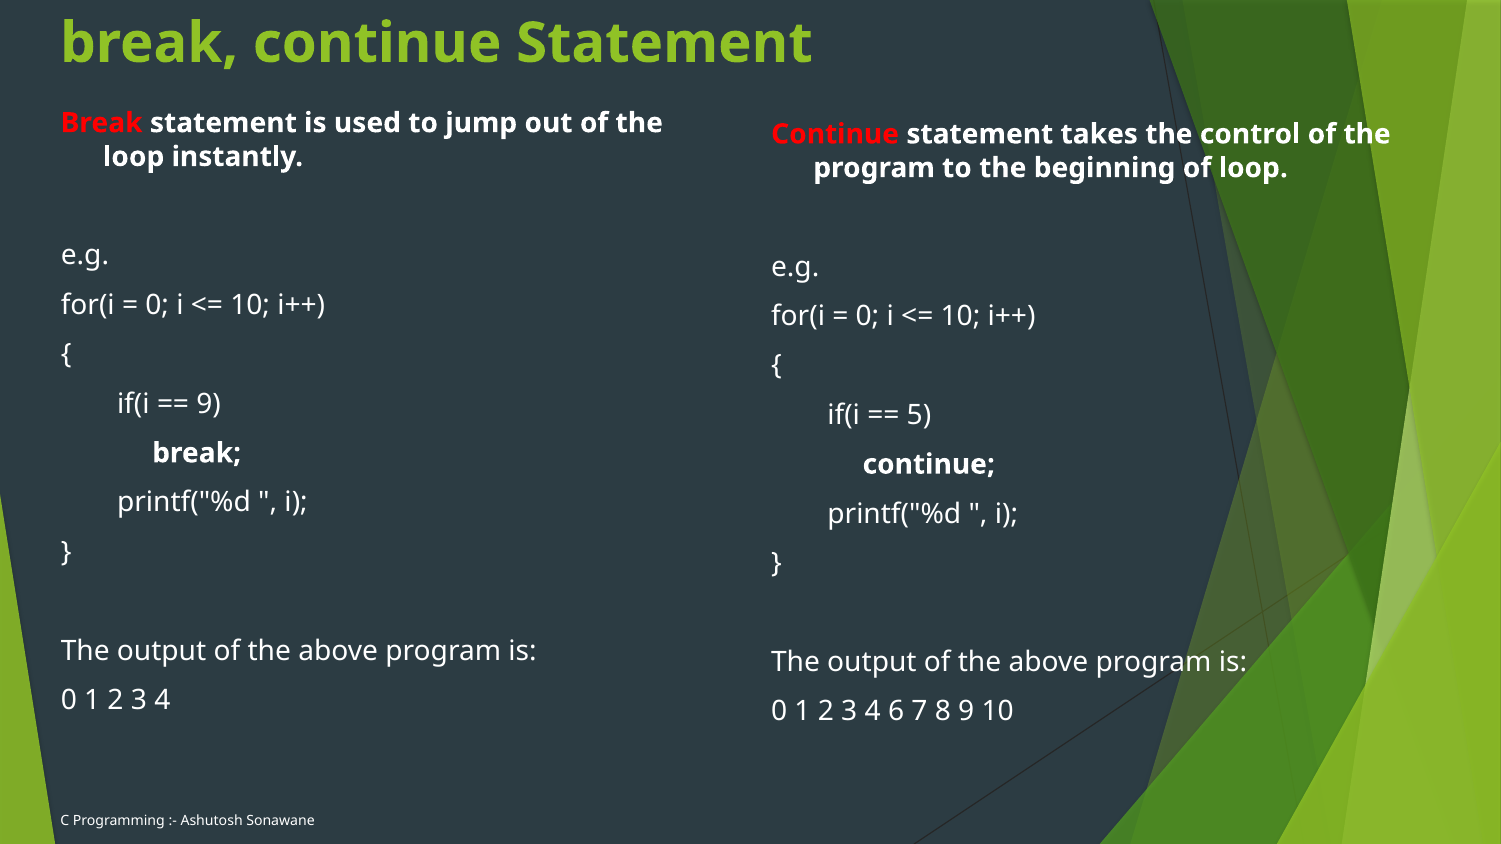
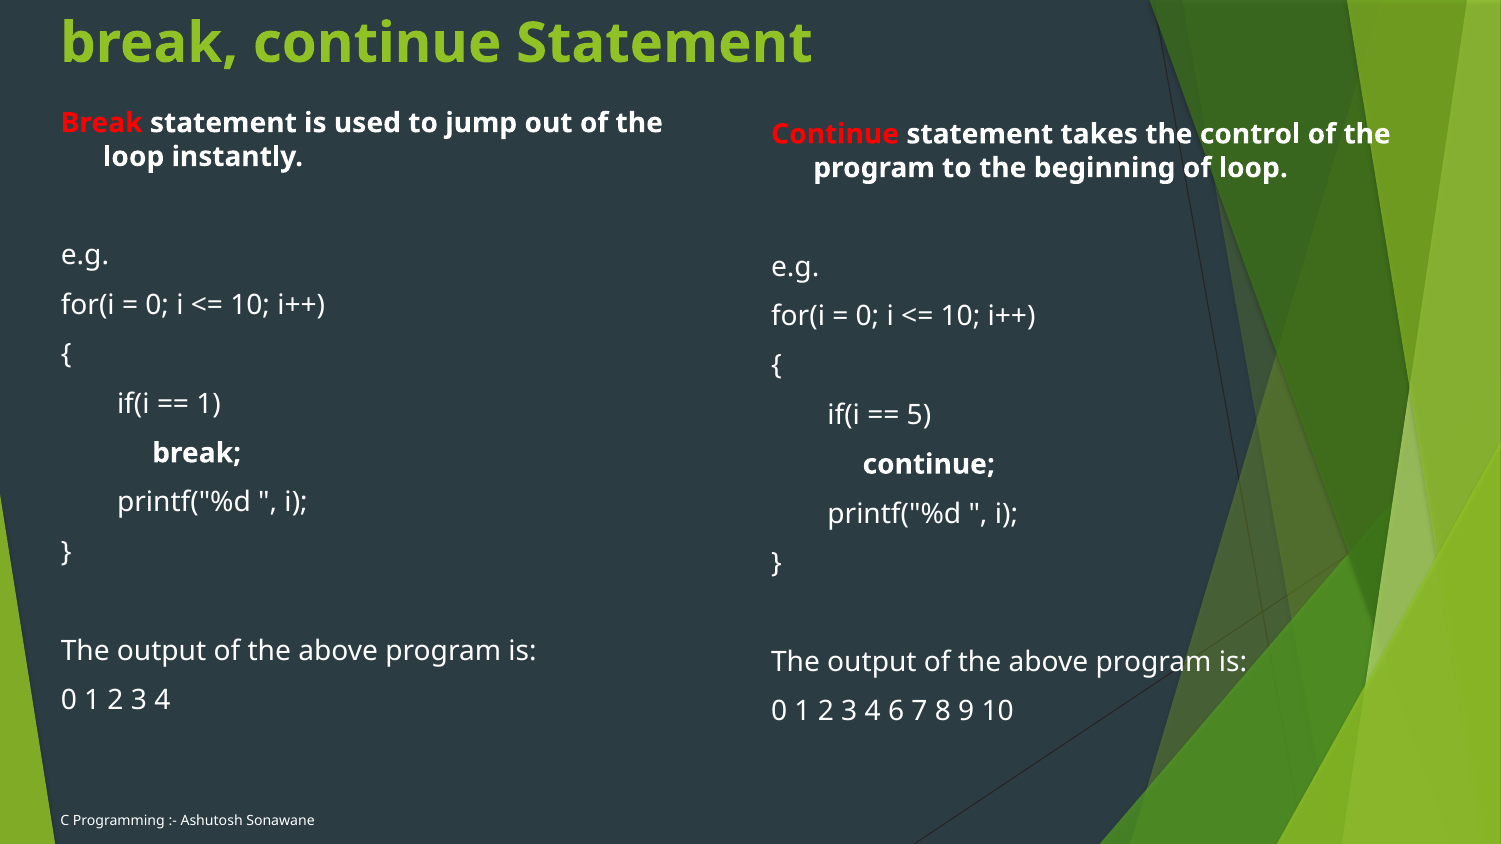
9: 9 -> 1 (209, 404)
